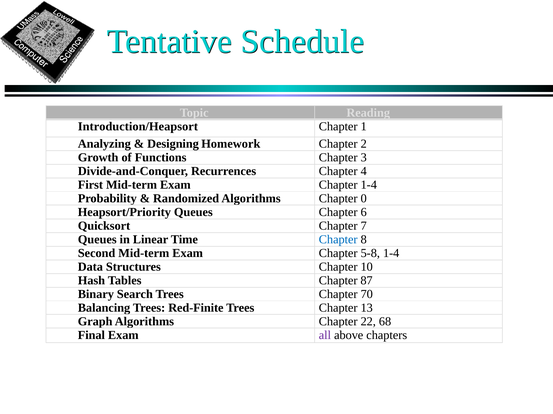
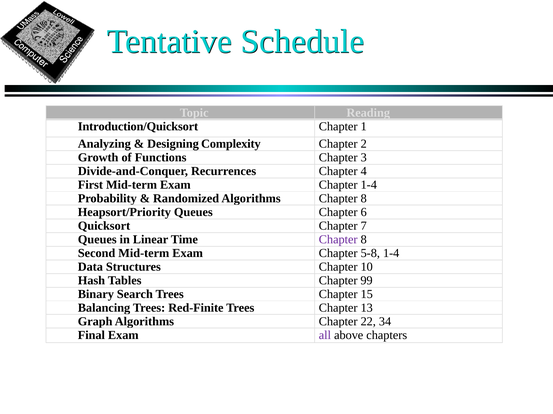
Introduction/Heapsort: Introduction/Heapsort -> Introduction/Quicksort (138, 127)
Homework: Homework -> Complexity (231, 144)
Algorithms Chapter 0: 0 -> 8 (364, 199)
Chapter colour: blue -> purple (338, 240)
87: 87 -> 99 (367, 281)
70: 70 -> 15 (367, 295)
68: 68 -> 34 (385, 322)
